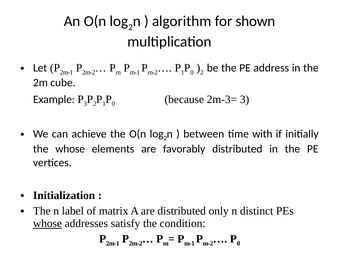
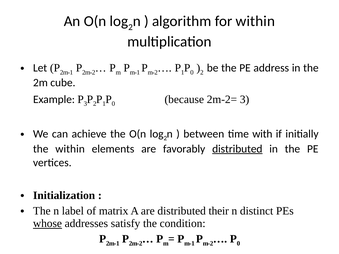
for shown: shown -> within (255, 21)
2m-3=: 2m-3= -> 2m-2= (222, 99)
the whose: whose -> within (70, 149)
distributed underline: none -> present (237, 149)
only: only -> their (219, 211)
